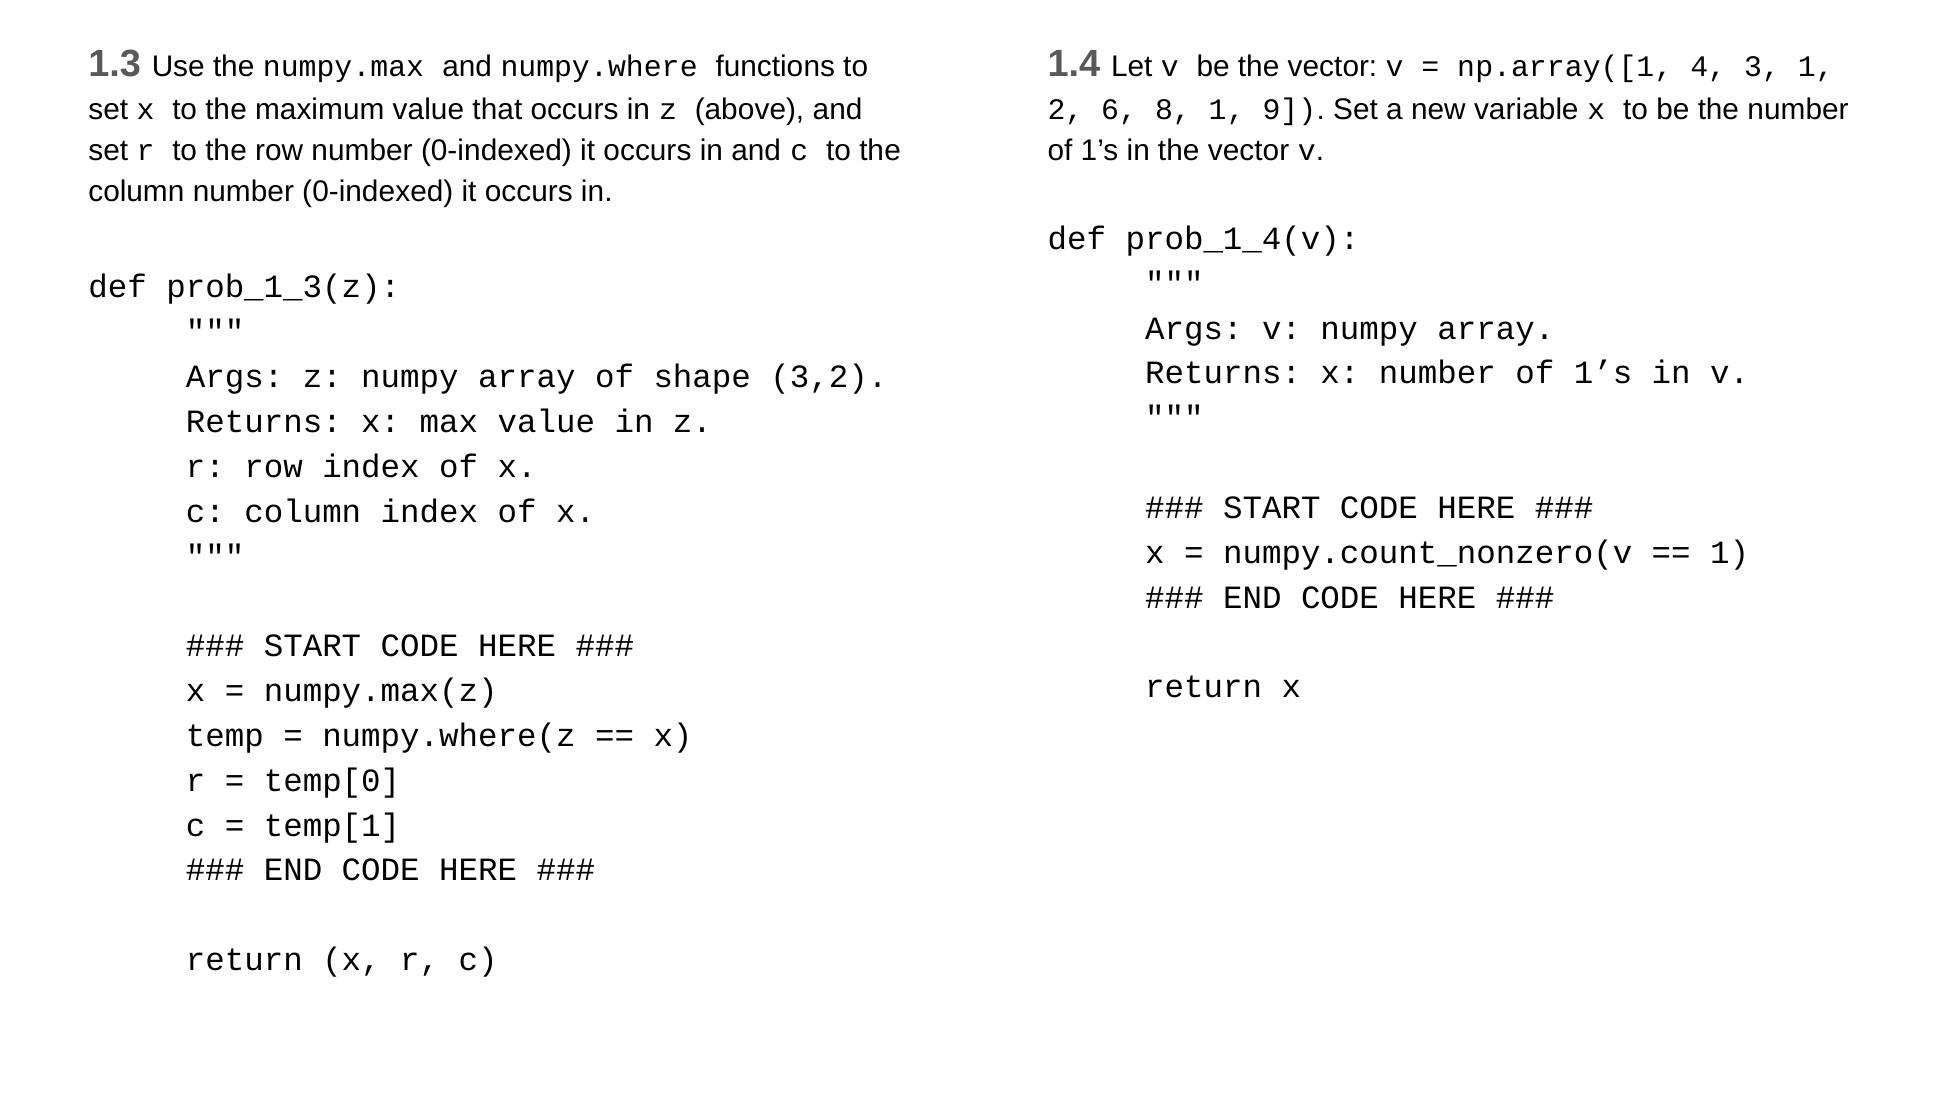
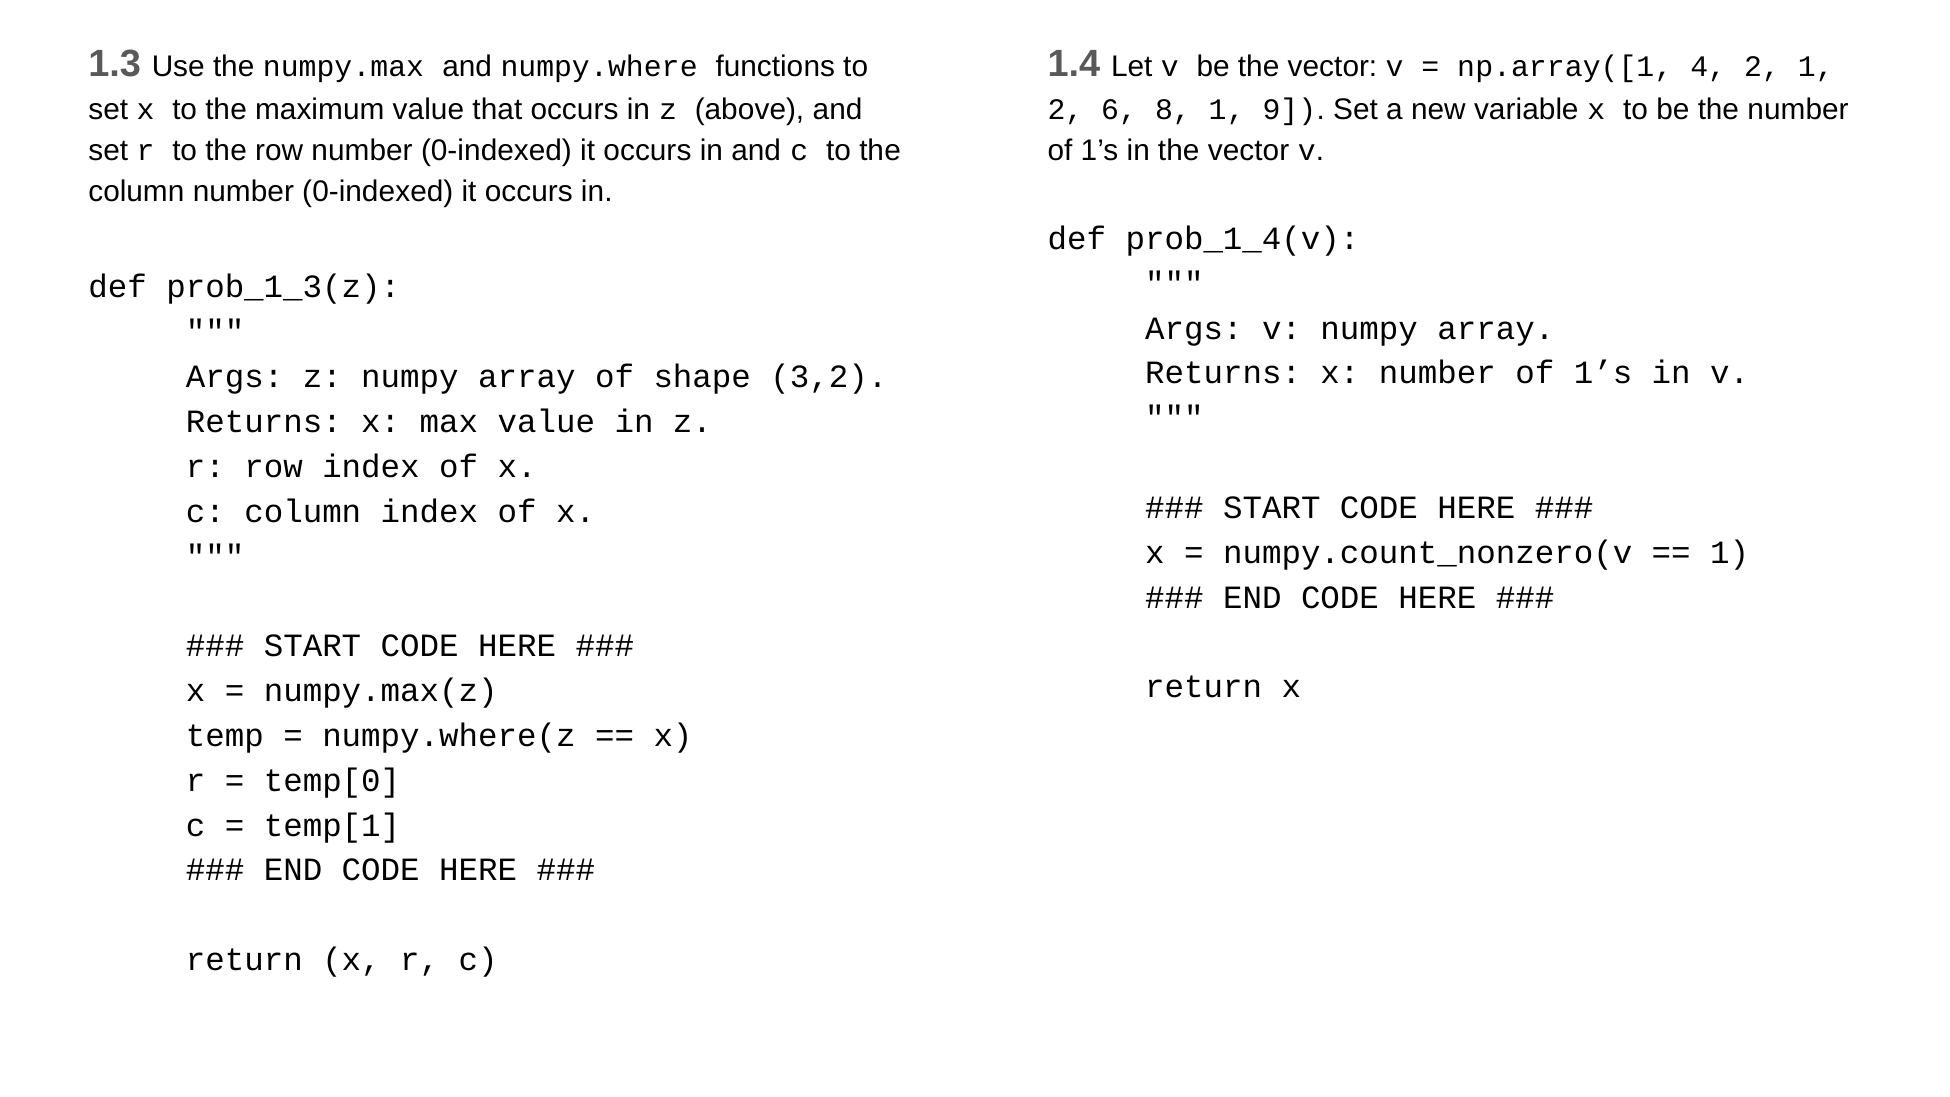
4 3: 3 -> 2 (1762, 67)
